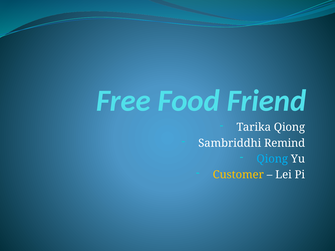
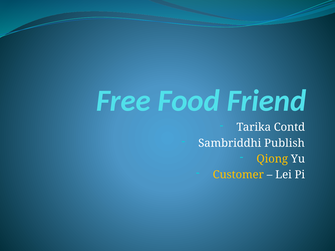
Tarika Qiong: Qiong -> Contd (289, 127)
Remind: Remind -> Publish (284, 143)
Qiong colour: light blue -> yellow (272, 159)
